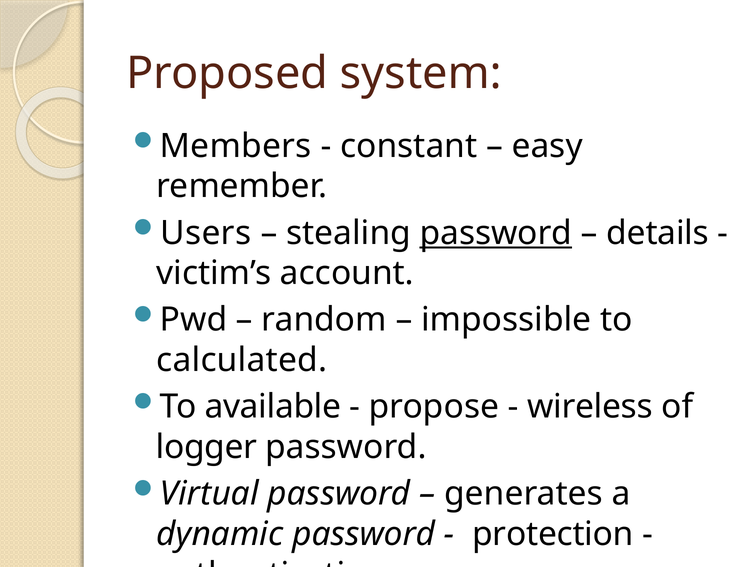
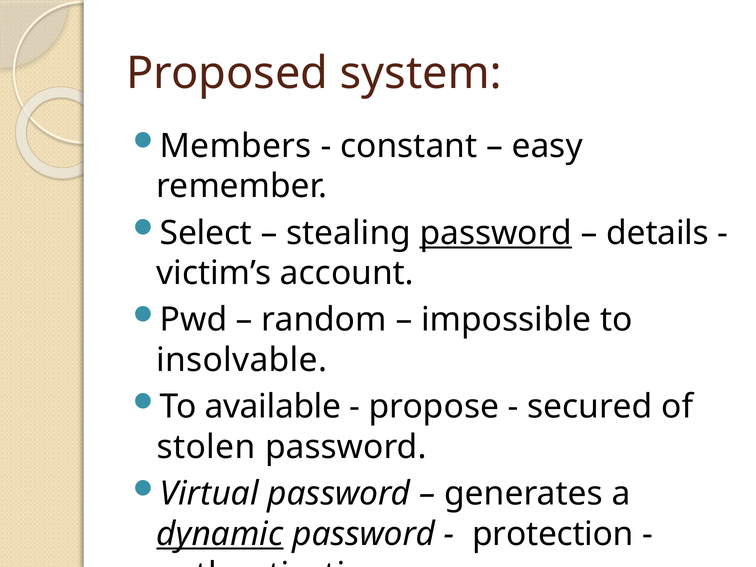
Users: Users -> Select (206, 233)
calculated: calculated -> insolvable (242, 360)
wireless: wireless -> secured (590, 407)
logger: logger -> stolen (206, 447)
dynamic underline: none -> present (220, 534)
